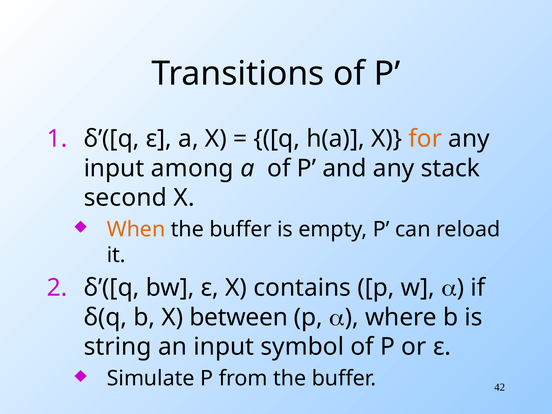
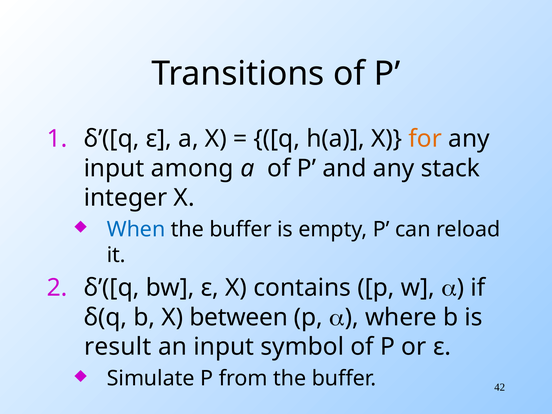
second: second -> integer (125, 198)
When colour: orange -> blue (136, 229)
string: string -> result (118, 347)
